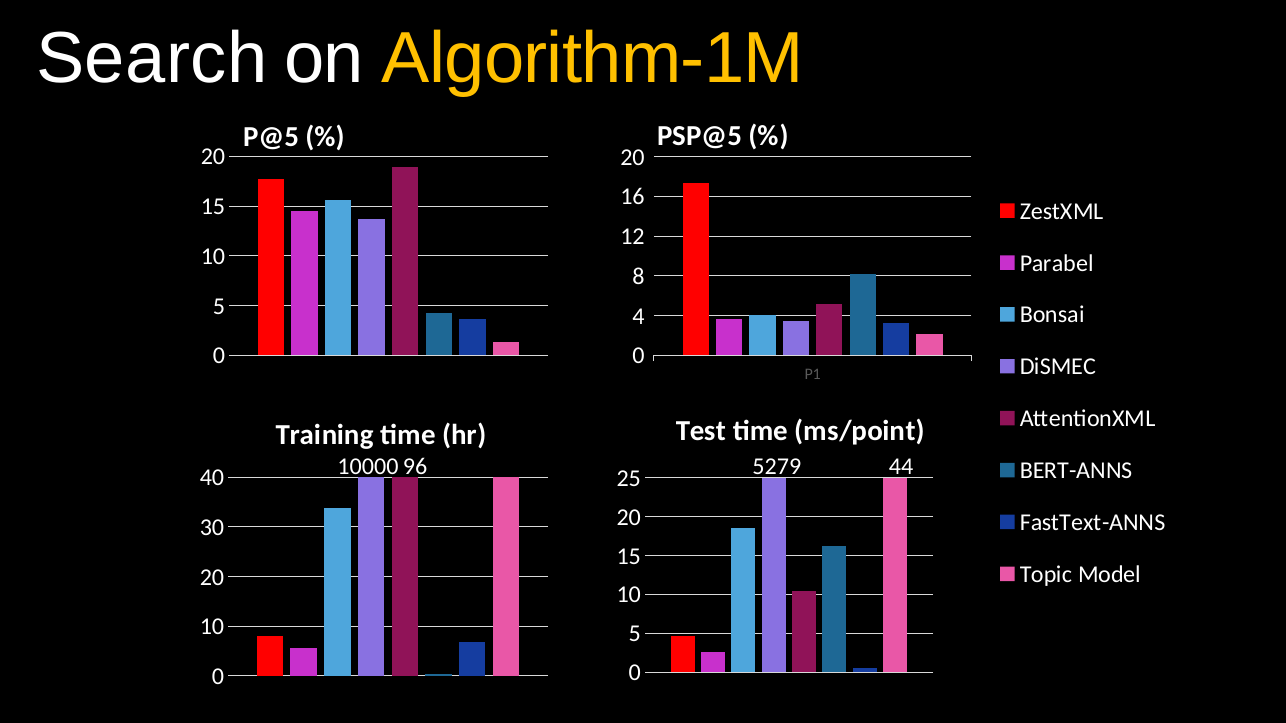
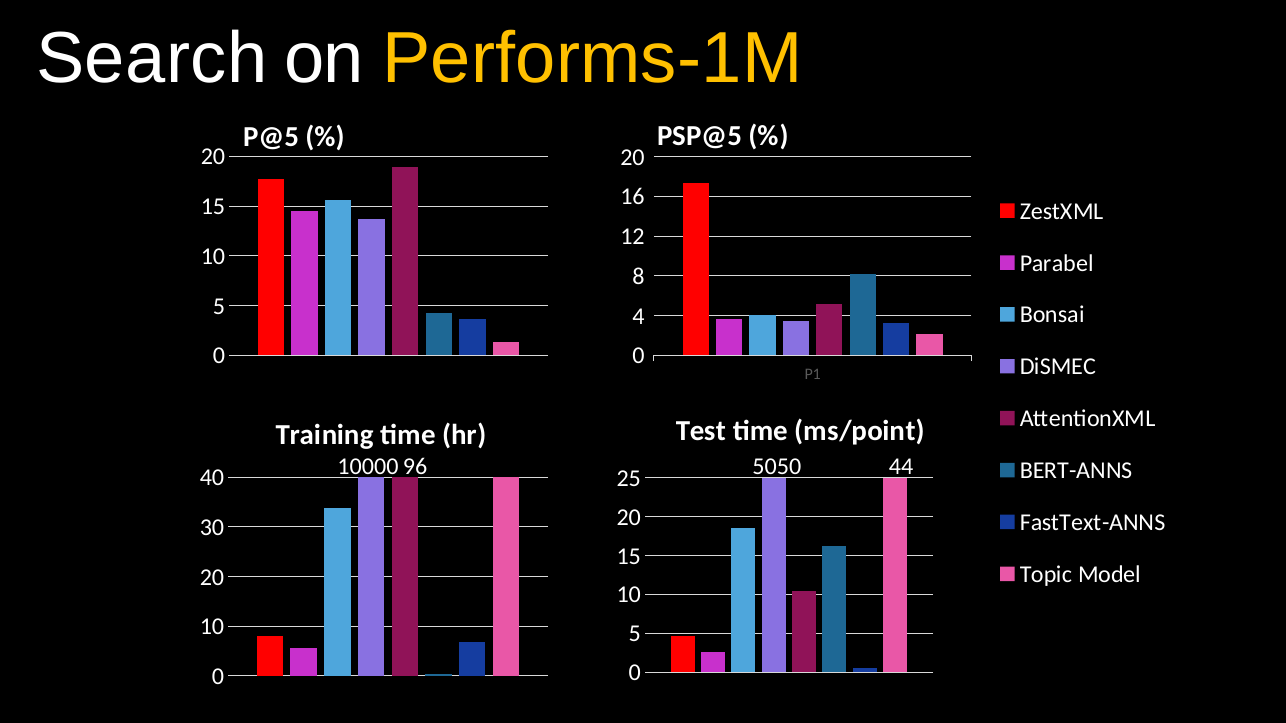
Algorithm-1M: Algorithm-1M -> Performs-1M (592, 59)
5279: 5279 -> 5050 (777, 467)
